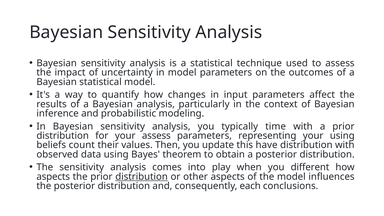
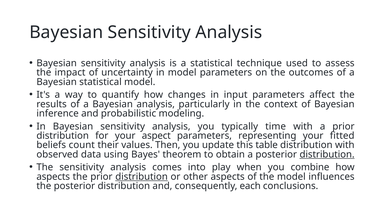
your assess: assess -> aspect (156, 136)
your using: using -> fitted (342, 136)
have: have -> table (267, 145)
distribution underline: none -> present (327, 154)
different: different -> combine (310, 167)
